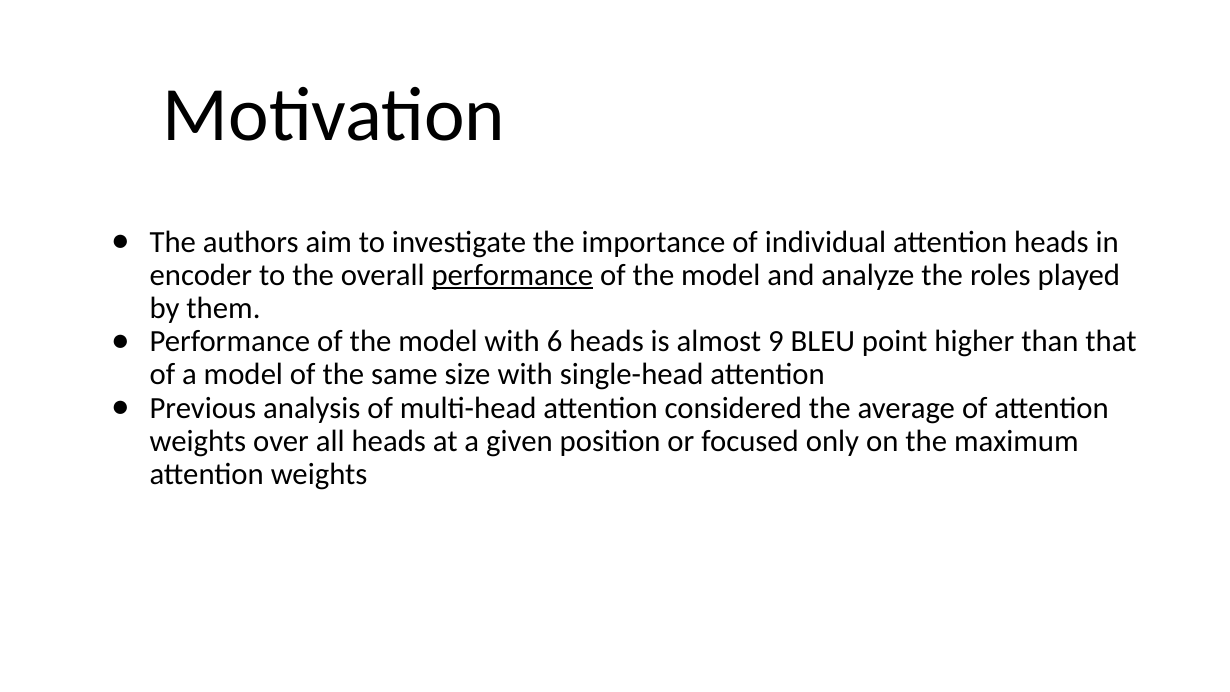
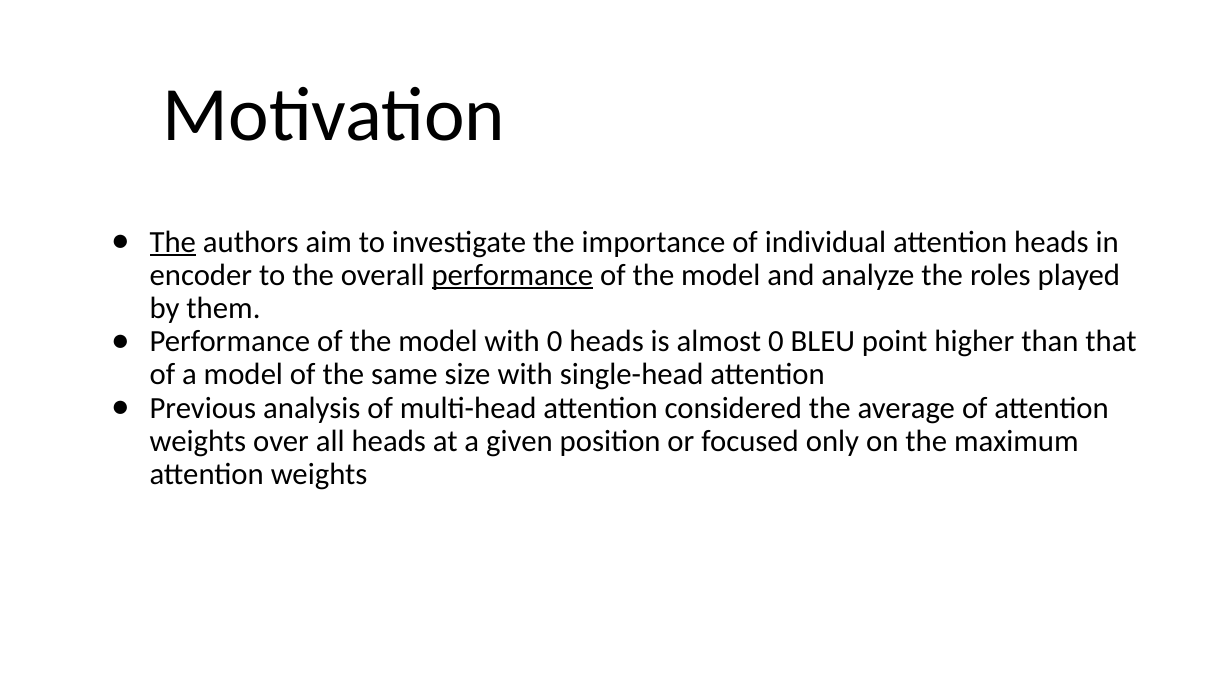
The underline: none -> present (173, 242)
with 6: 6 -> 0 (555, 342)
almost 9: 9 -> 0 (776, 342)
